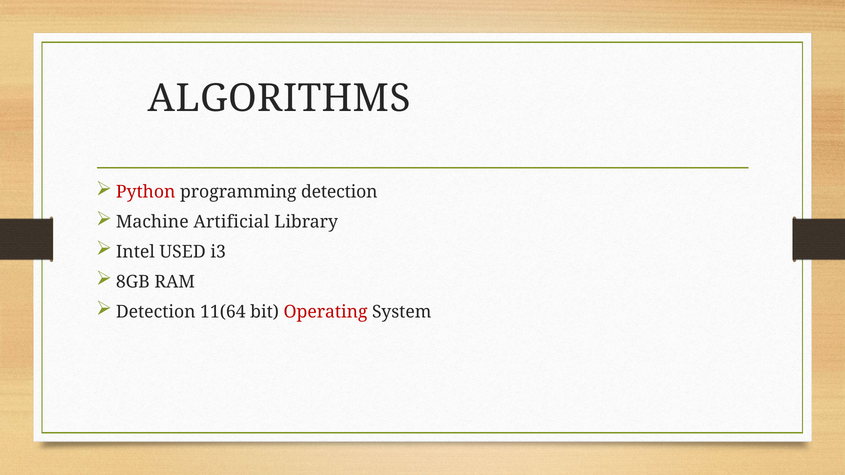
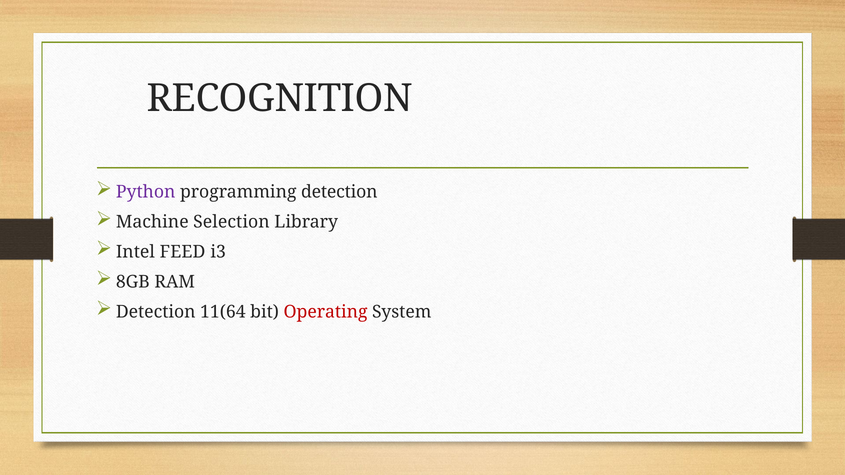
ALGORITHMS: ALGORITHMS -> RECOGNITION (280, 99)
Python colour: red -> purple (146, 192)
Artificial: Artificial -> Selection (231, 222)
USED: USED -> FEED (183, 252)
